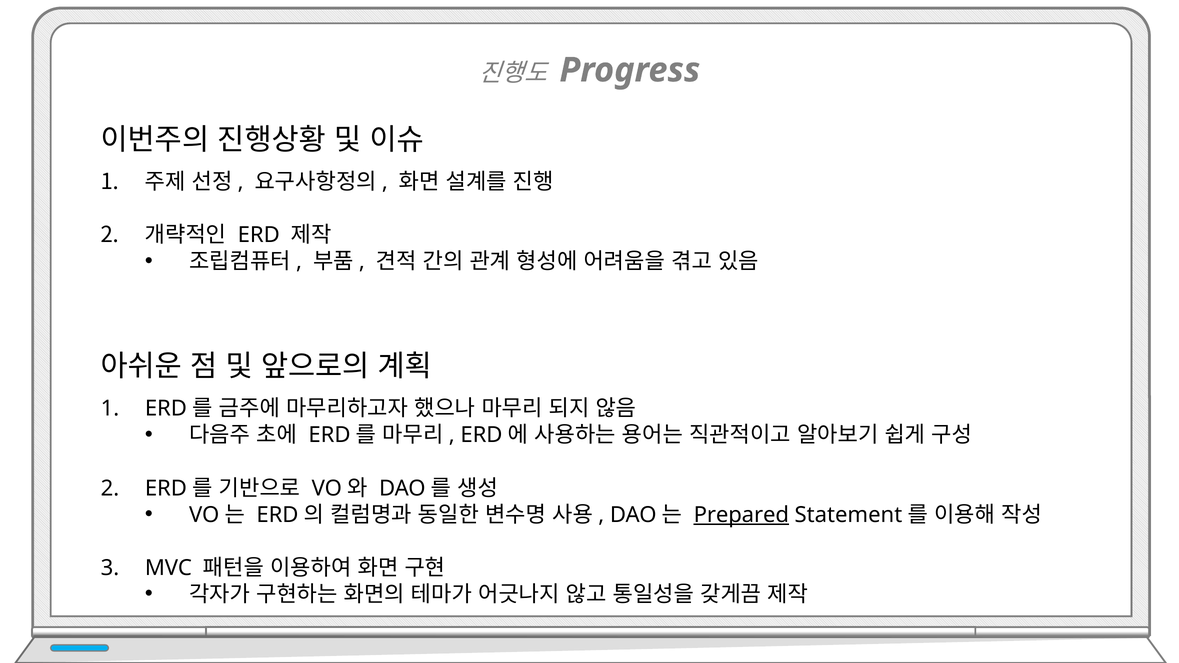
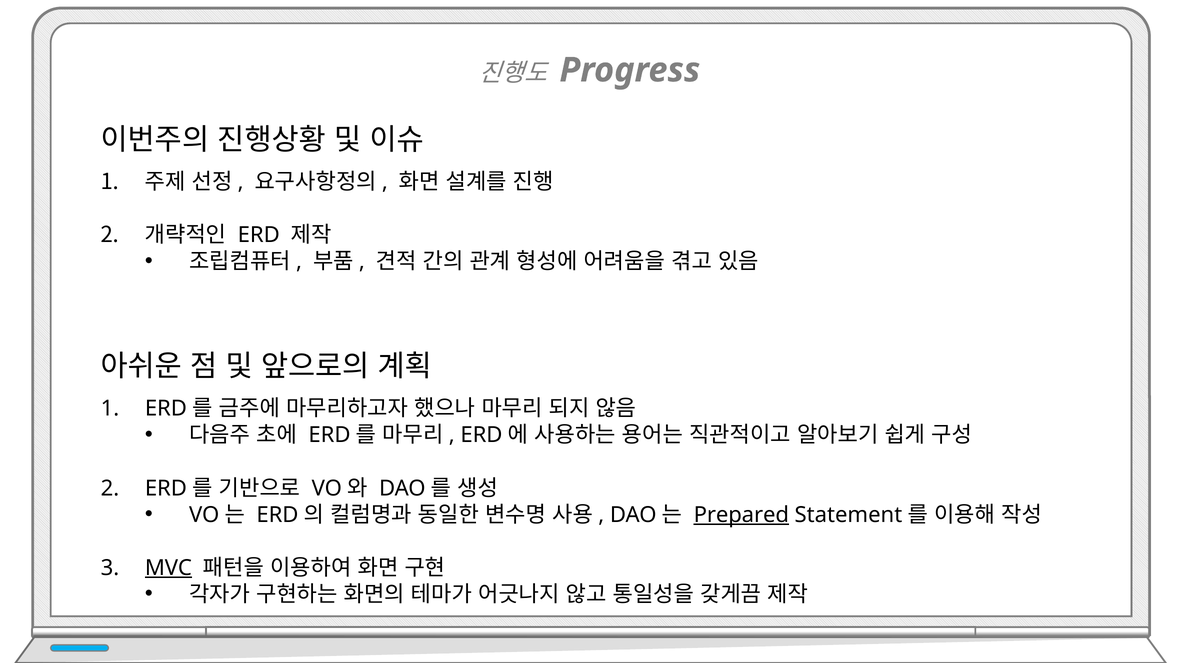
MVC underline: none -> present (168, 568)
